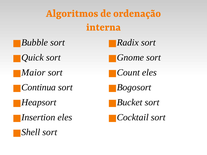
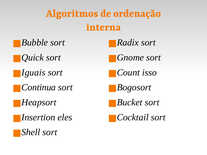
Maior: Maior -> Iguais (33, 73)
Count eles: eles -> isso (149, 73)
